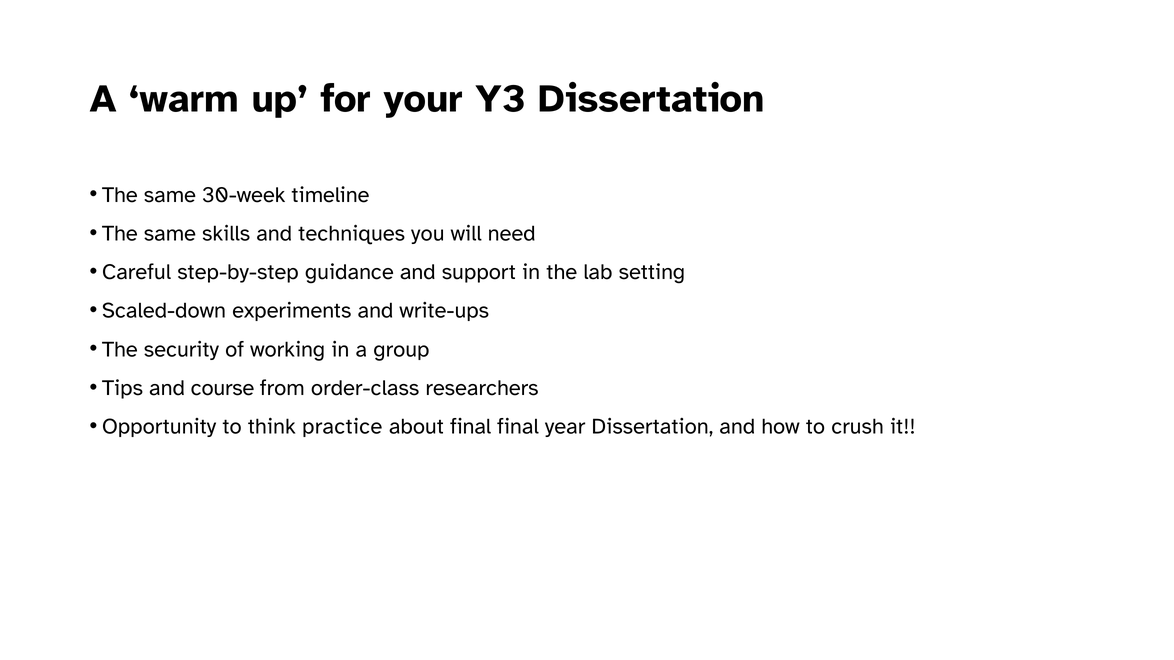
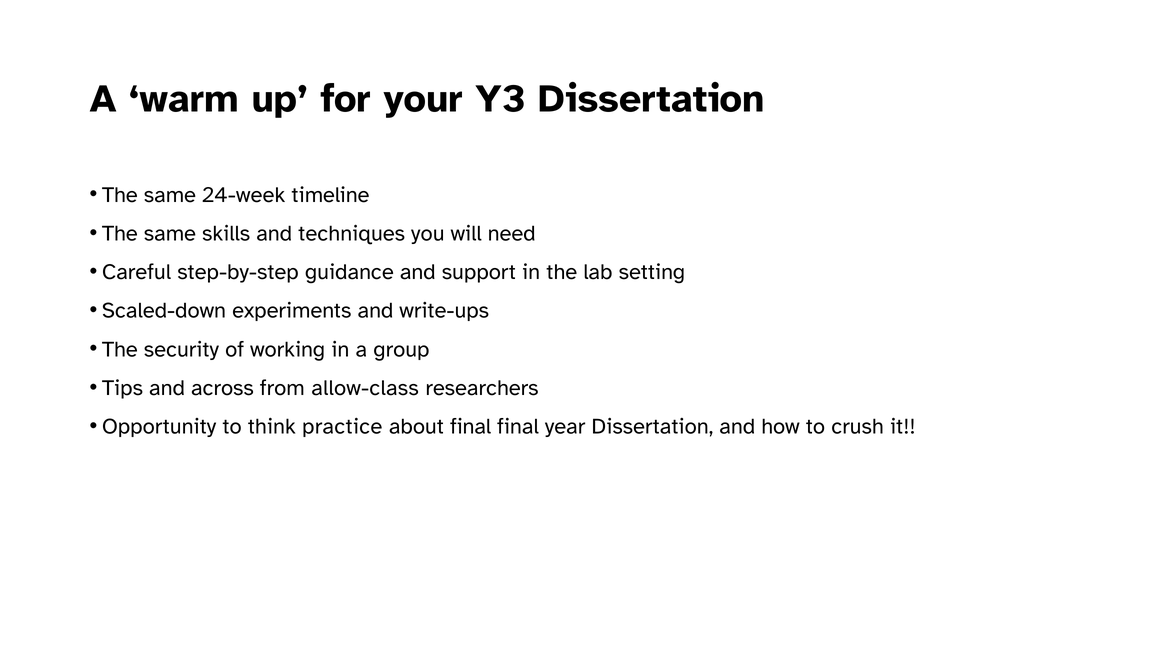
30-week: 30-week -> 24-week (244, 195)
course: course -> across (222, 388)
order-class: order-class -> allow-class (365, 388)
